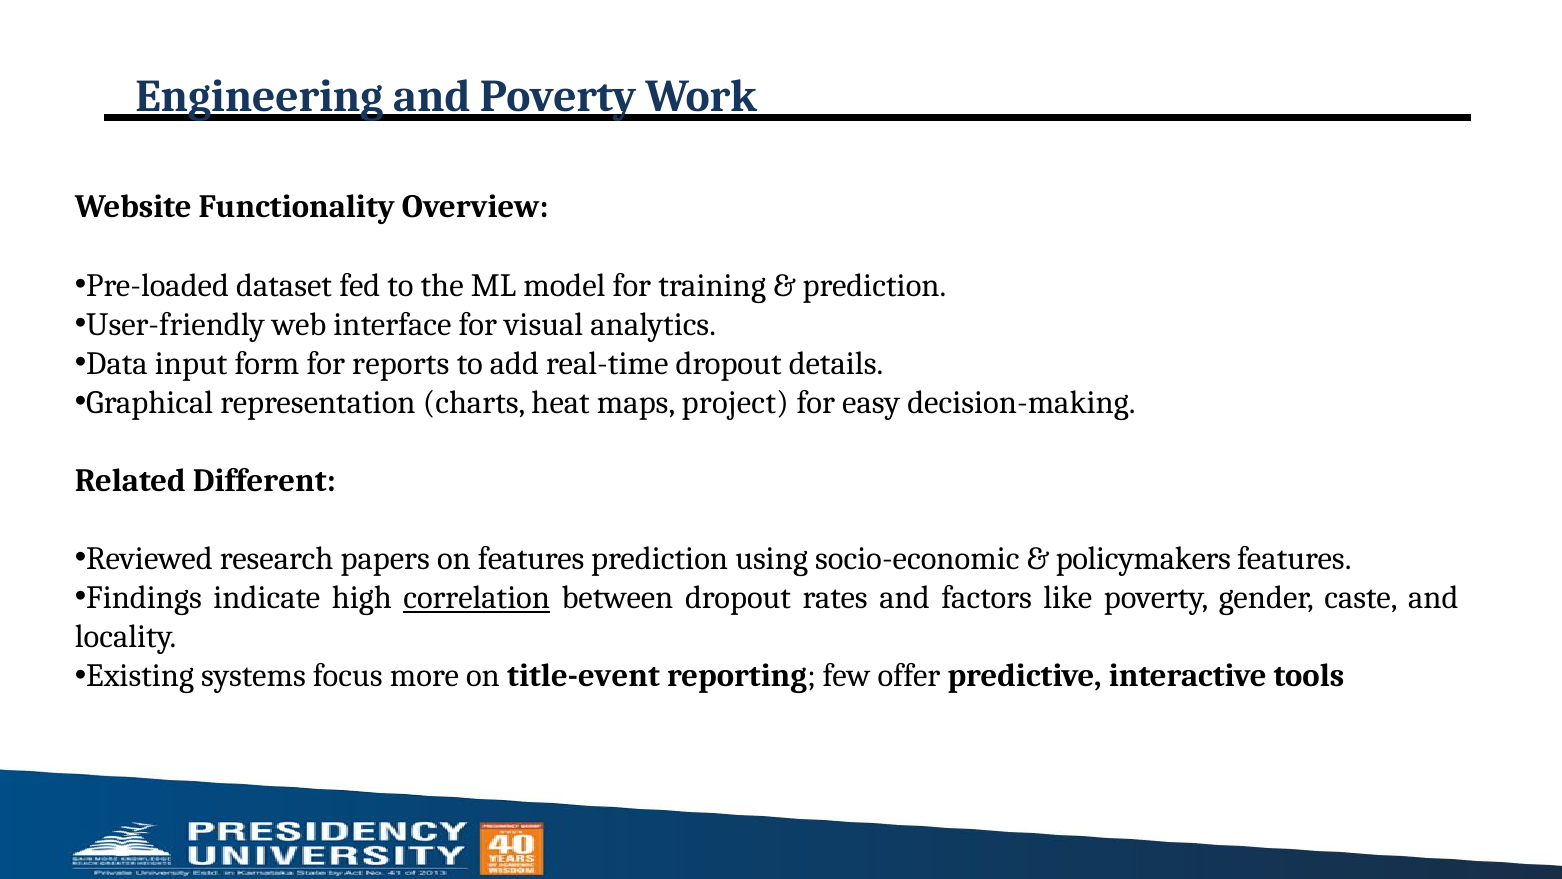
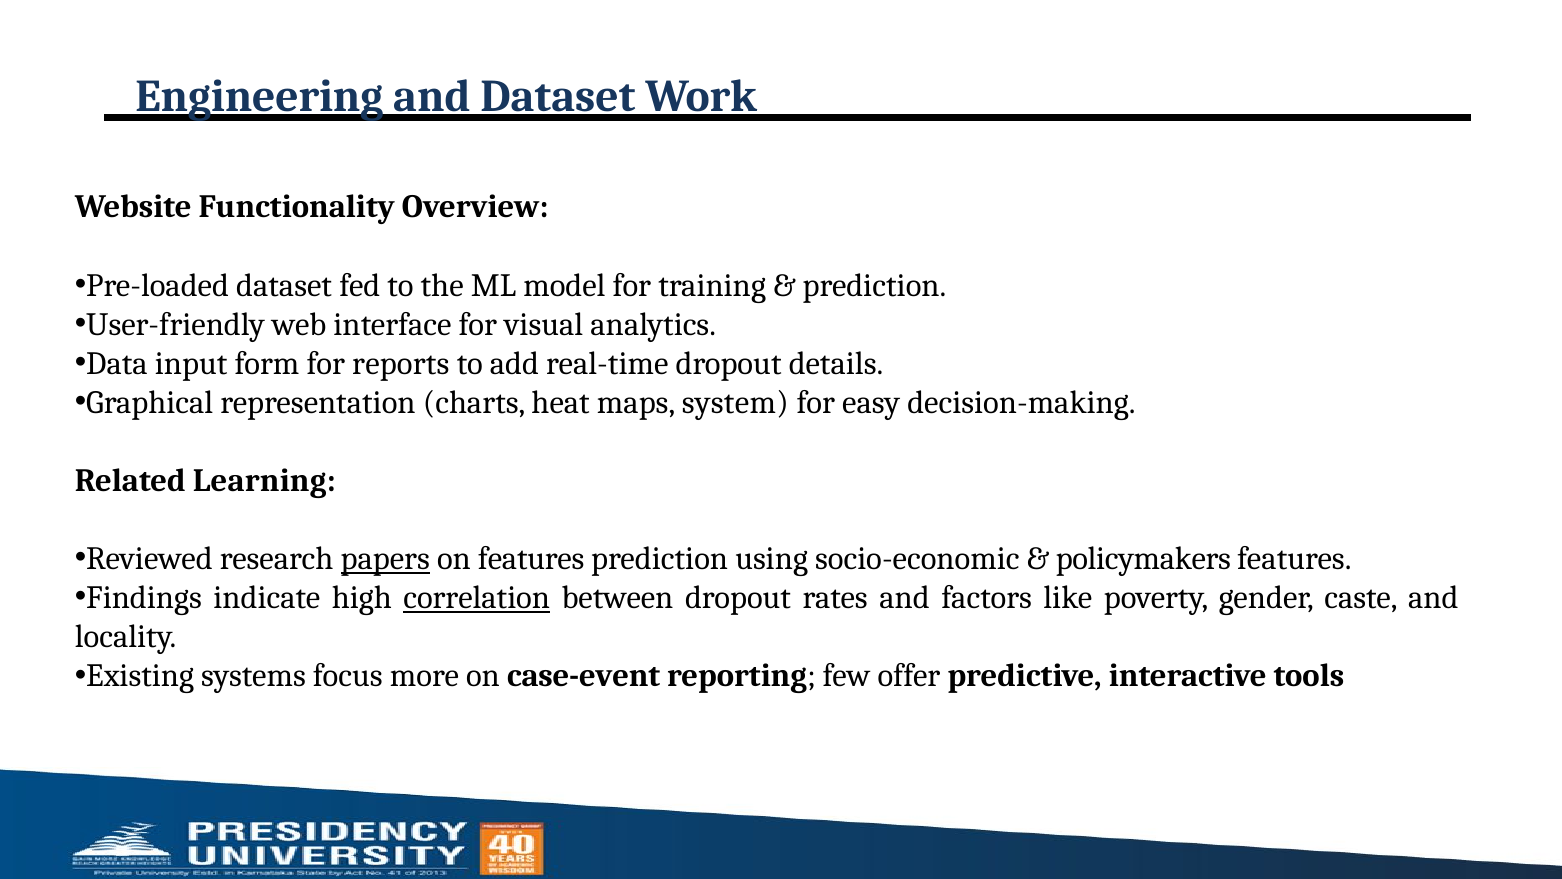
and Poverty: Poverty -> Dataset (558, 97)
project: project -> system (735, 402)
Different: Different -> Learning (264, 480)
papers underline: none -> present (385, 559)
title-event: title-event -> case-event (584, 676)
